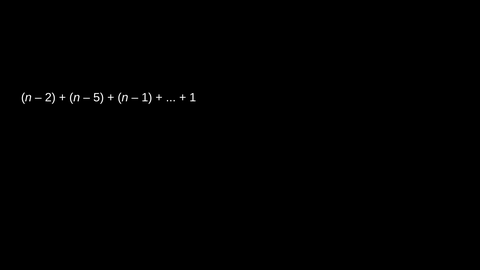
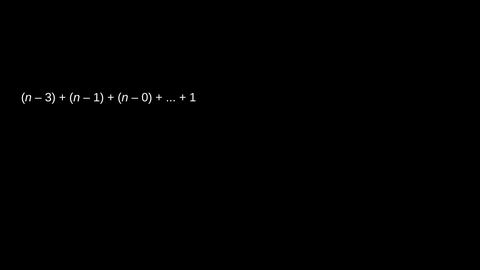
2: 2 -> 3 (50, 98)
5: 5 -> 1 (99, 98)
1: 1 -> 0 (147, 98)
